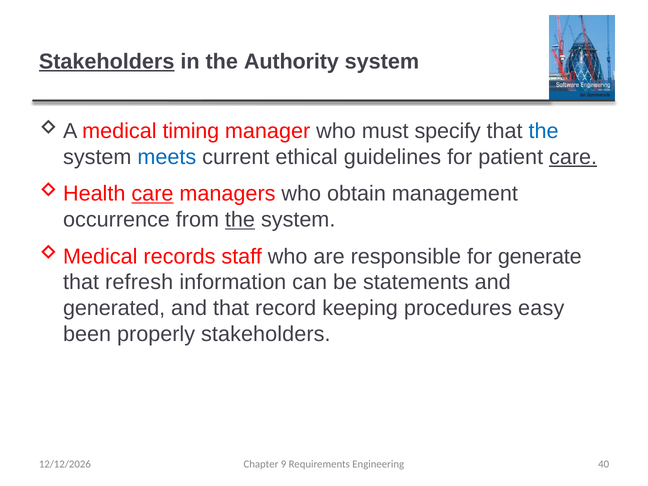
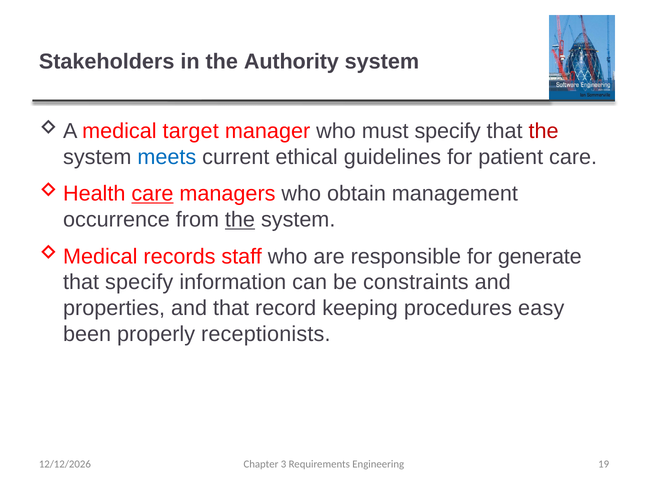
Stakeholders underline: present -> none (107, 61)
timing: timing -> target (191, 131)
the colour: blue -> red (544, 131)
care underline: present -> none (573, 157)
that refresh: refresh -> specify (139, 282)
statements: statements -> constraints (416, 282)
generated: generated -> properties (114, 308)
properly stakeholders: stakeholders -> receptionists (266, 334)
9: 9 -> 3 (284, 464)
40: 40 -> 19 (604, 464)
